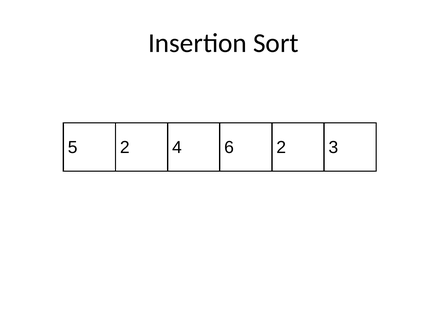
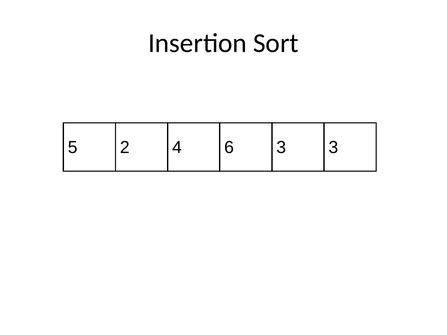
5 2: 2 -> 3 (281, 147)
